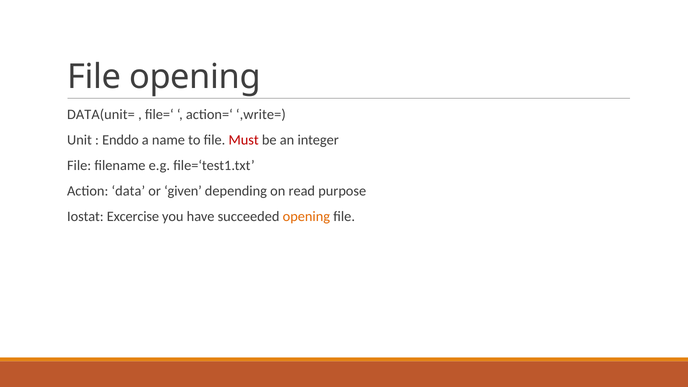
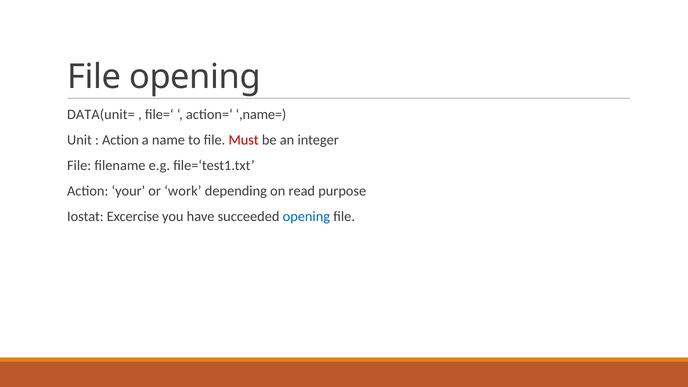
,write=: ,write= -> ,name= (261, 114)
Enddo: Enddo -> Action (120, 140)
data: data -> your (128, 191)
given: given -> work (183, 191)
opening colour: orange -> blue (306, 216)
